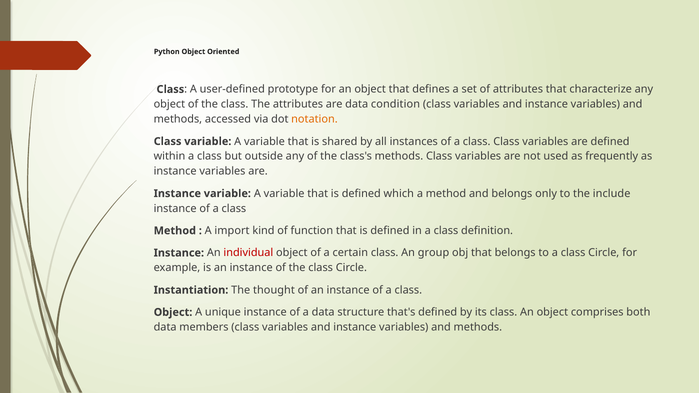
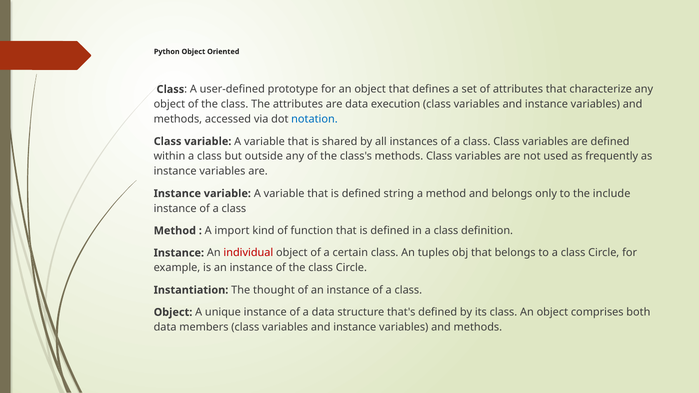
condition: condition -> execution (396, 104)
notation colour: orange -> blue (314, 119)
which: which -> string (399, 194)
group: group -> tuples (434, 253)
